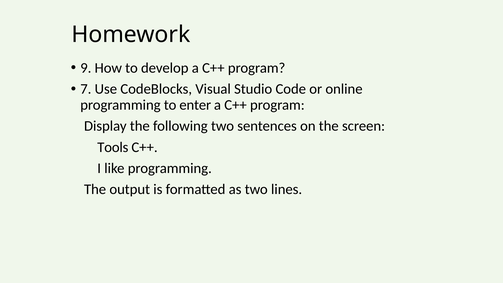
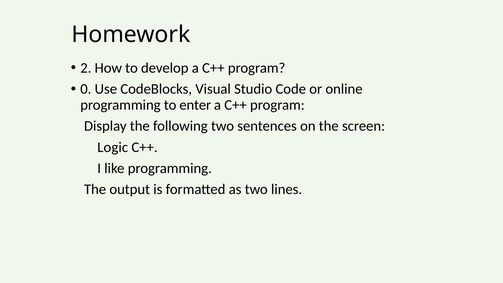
9: 9 -> 2 (86, 68)
7: 7 -> 0 (86, 89)
Tools: Tools -> Logic (113, 147)
